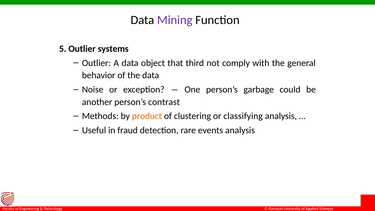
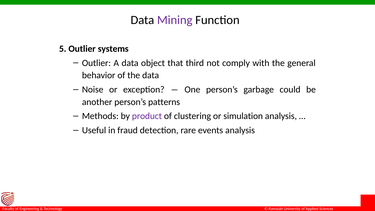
contrast: contrast -> patterns (164, 102)
product colour: orange -> purple (147, 116)
classifying: classifying -> simulation (243, 116)
